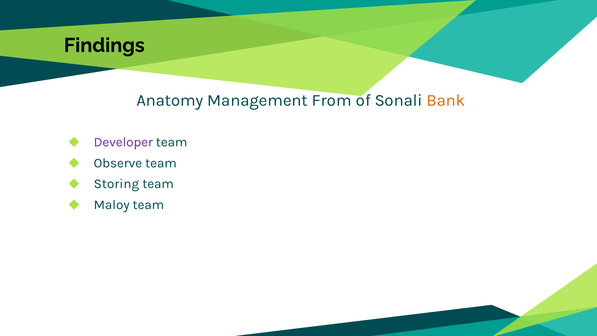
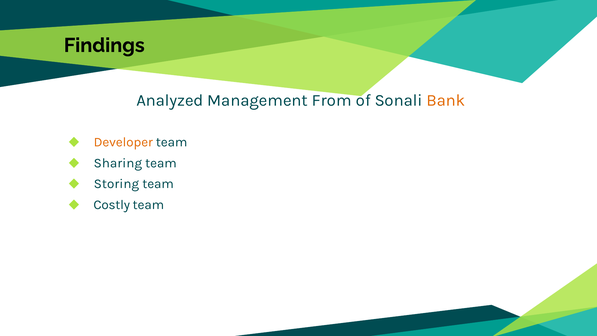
Anatomy: Anatomy -> Analyzed (170, 100)
Developer colour: purple -> orange (123, 142)
Observe: Observe -> Sharing (118, 163)
Maloy: Maloy -> Costly (112, 205)
